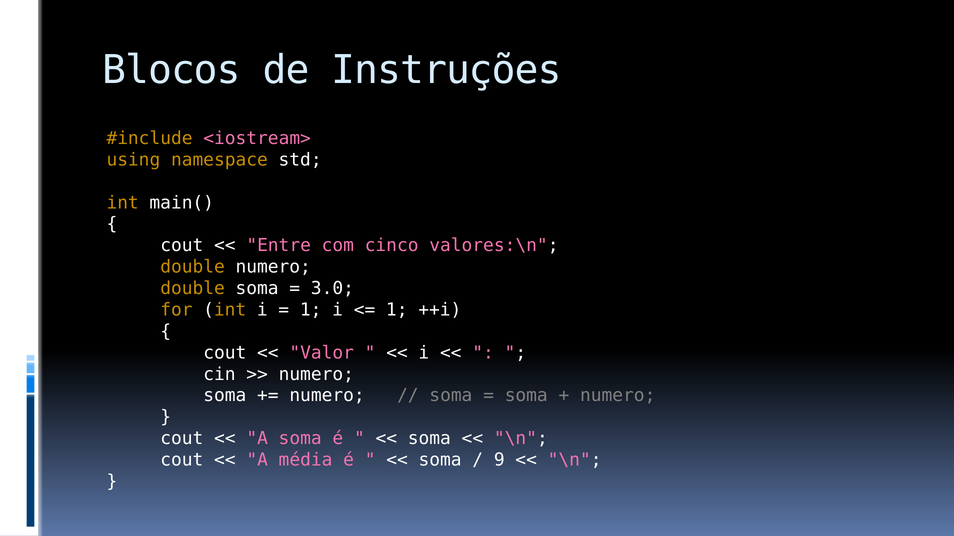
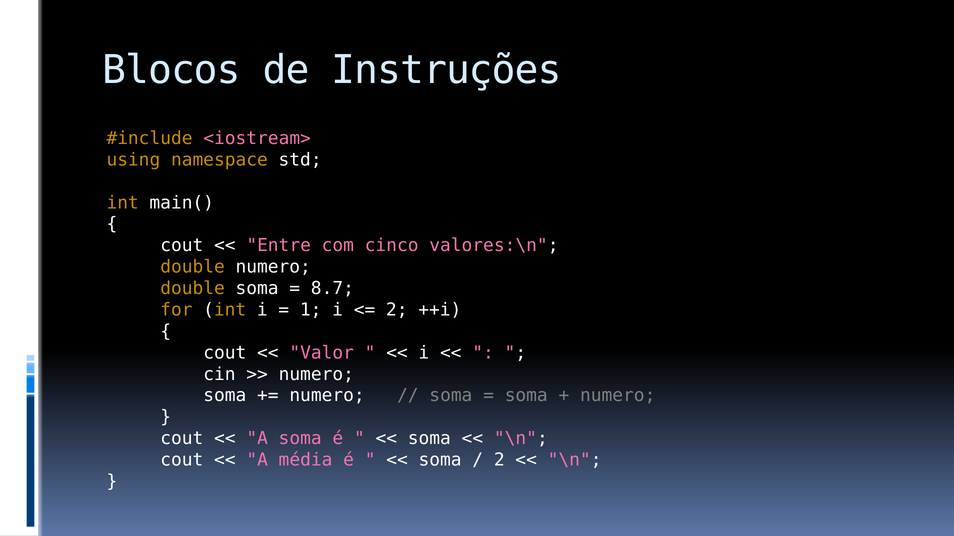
3.0: 3.0 -> 8.7 (332, 289)
1: 1 -> 2 (397, 310)
9: 9 -> 2 (499, 460)
